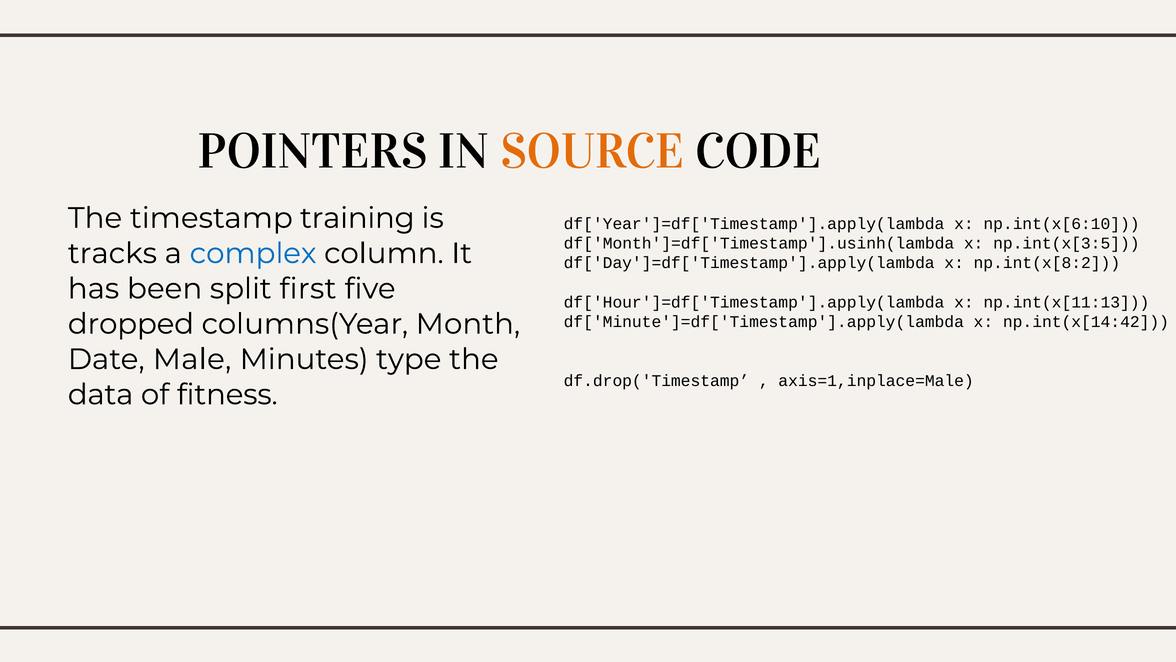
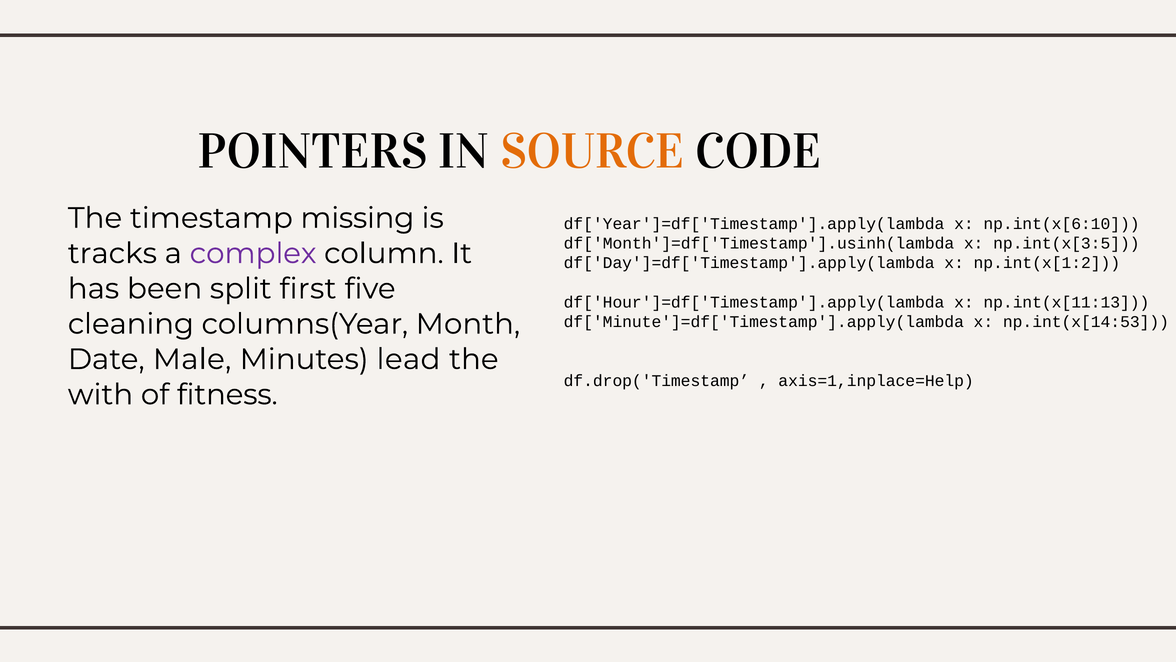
training: training -> missing (357, 218)
complex colour: blue -> purple (253, 253)
np.int(x[8:2: np.int(x[8:2 -> np.int(x[1:2 (1047, 263)
np.int(x[14:42: np.int(x[14:42 -> np.int(x[14:53 (1086, 322)
dropped: dropped -> cleaning (131, 324)
type: type -> lead (409, 359)
axis=1,inplace=Male: axis=1,inplace=Male -> axis=1,inplace=Help (876, 381)
data: data -> with (100, 394)
